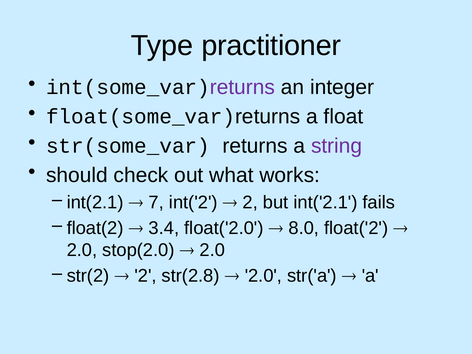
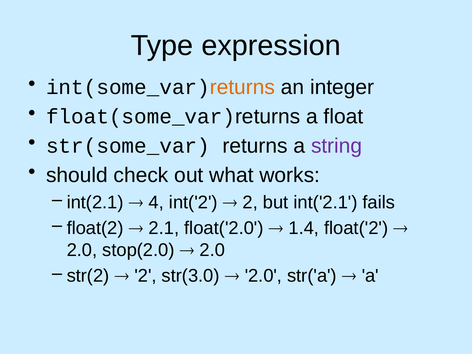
practitioner: practitioner -> expression (271, 46)
returns colour: purple -> orange (242, 87)
7: 7 -> 4 (156, 202)
3.4: 3.4 -> 2.1 (164, 228)
8.0: 8.0 -> 1.4 (304, 228)
str(2.8: str(2.8 -> str(3.0 (191, 276)
